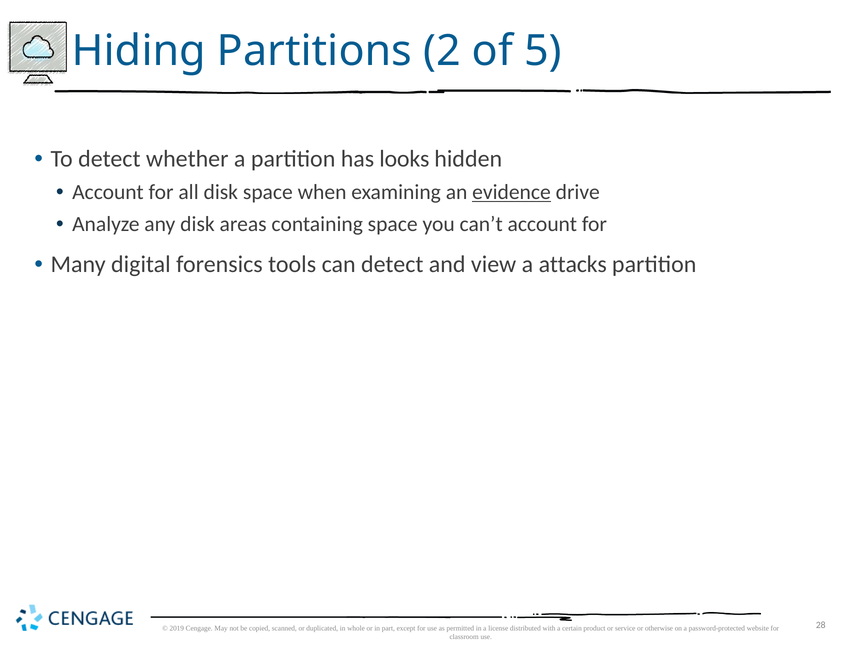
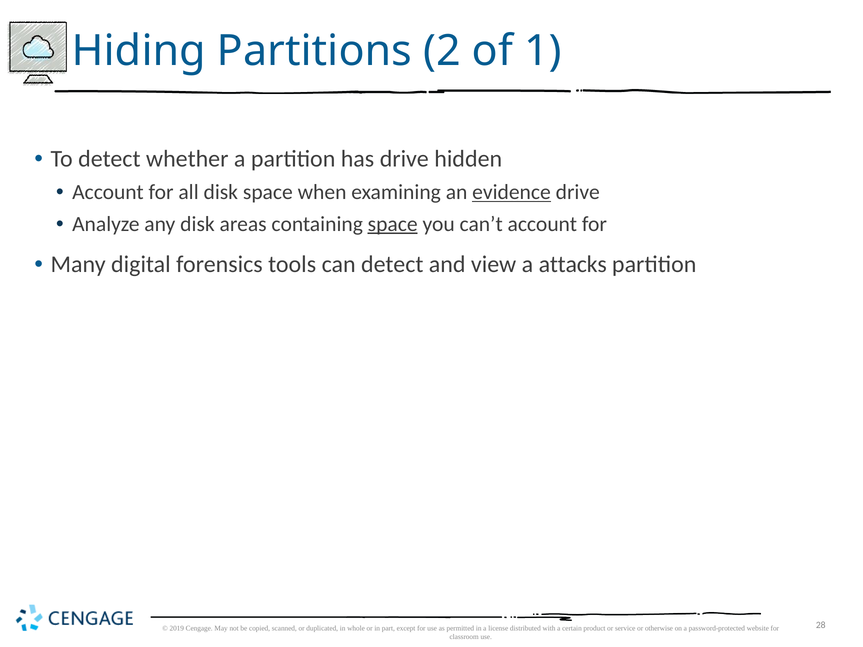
5: 5 -> 1 (543, 51)
has looks: looks -> drive (404, 159)
space underline: none -> present (393, 224)
